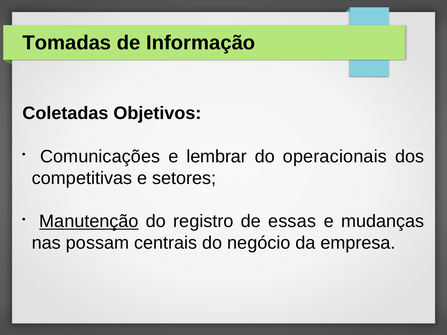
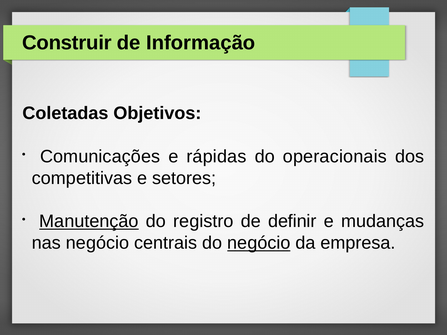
Tomadas: Tomadas -> Construir (67, 43)
lembrar: lembrar -> rápidas (217, 157)
essas: essas -> definir (292, 222)
nas possam: possam -> negócio (98, 243)
negócio underline: none -> present (259, 243)
